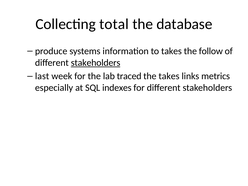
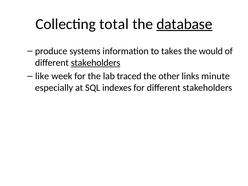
database underline: none -> present (184, 24)
follow: follow -> would (211, 51)
last: last -> like (42, 76)
the takes: takes -> other (169, 76)
metrics: metrics -> minute (216, 76)
